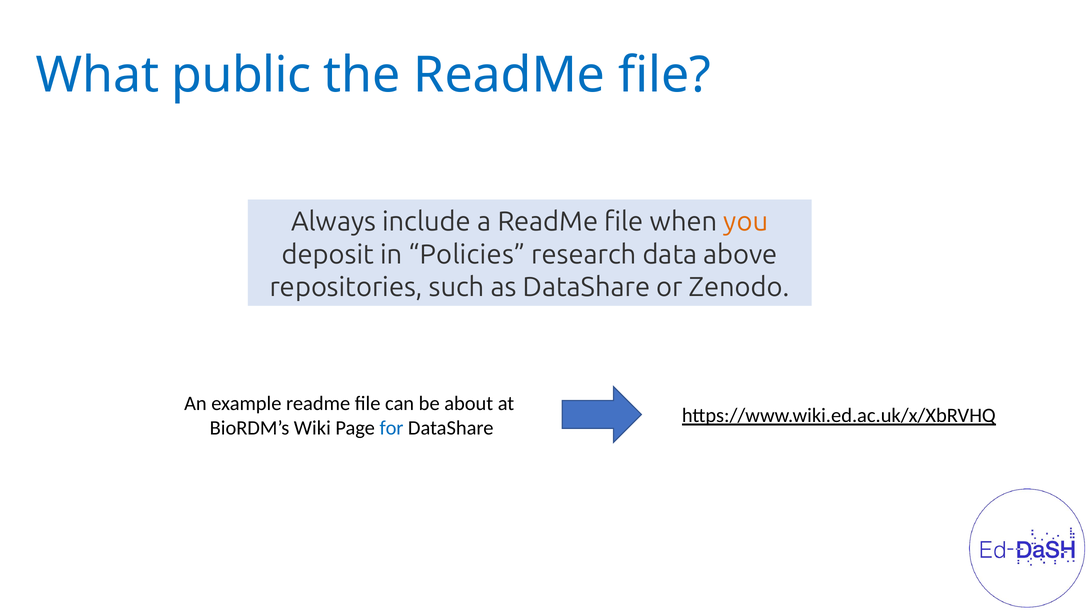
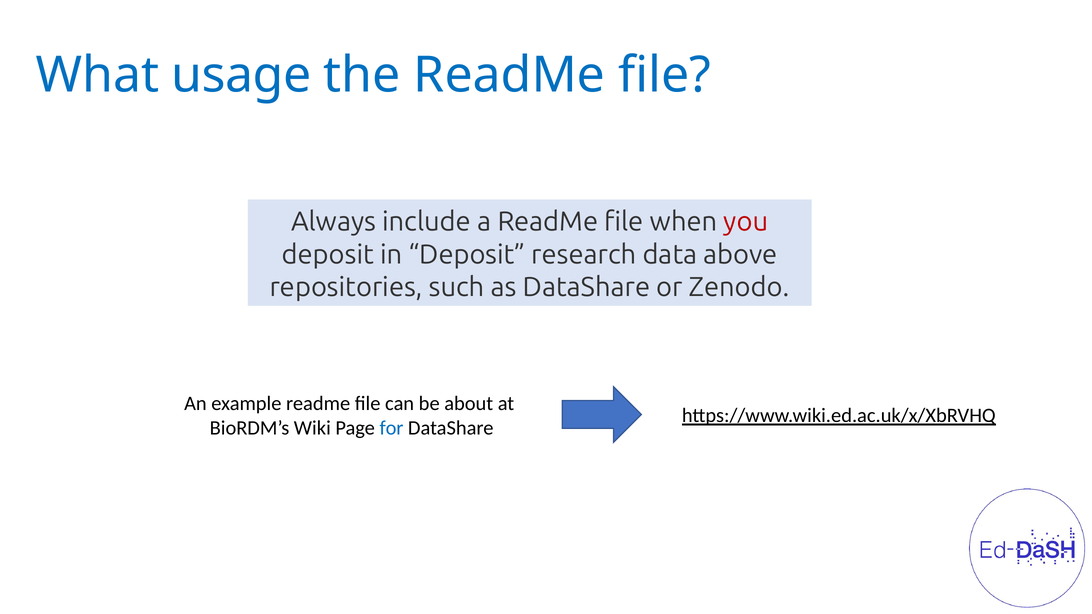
public: public -> usage (241, 75)
you colour: orange -> red (746, 222)
in Policies: Policies -> Deposit (467, 255)
